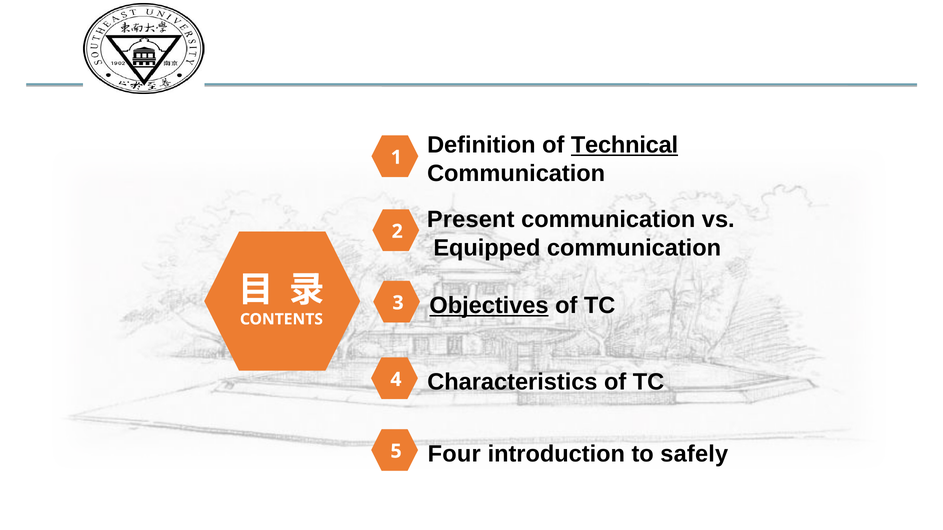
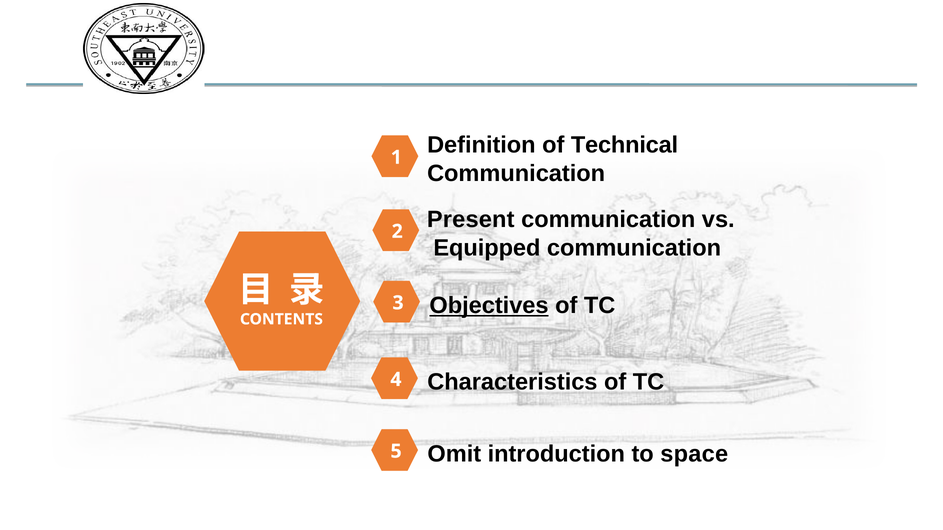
Technical underline: present -> none (625, 145)
Four: Four -> Omit (454, 454)
safely: safely -> space (694, 454)
